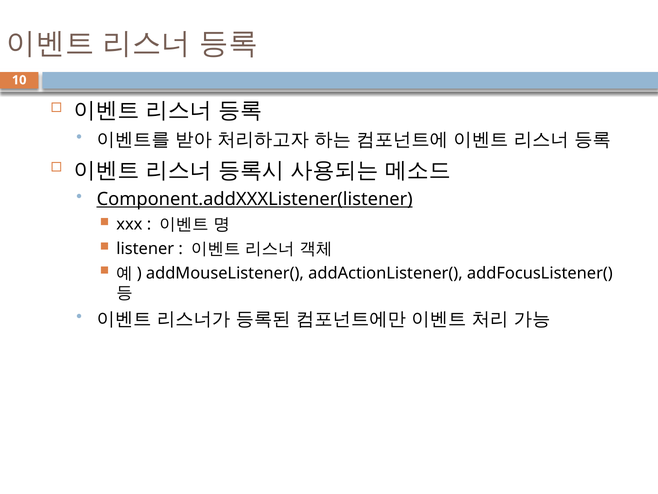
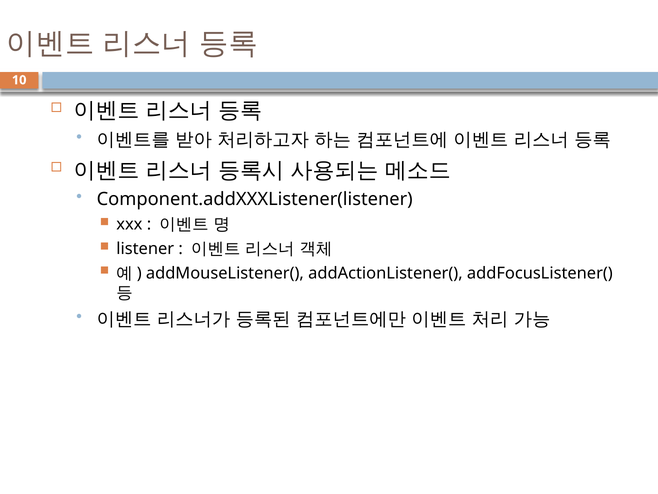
Component.addXXXListener(listener underline: present -> none (255, 199)
